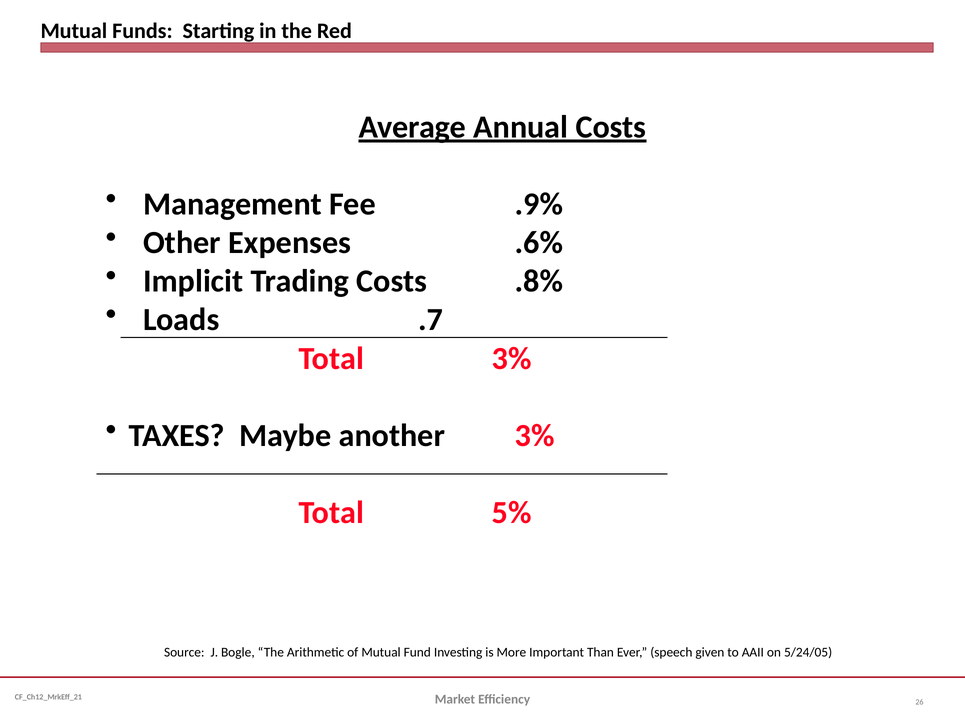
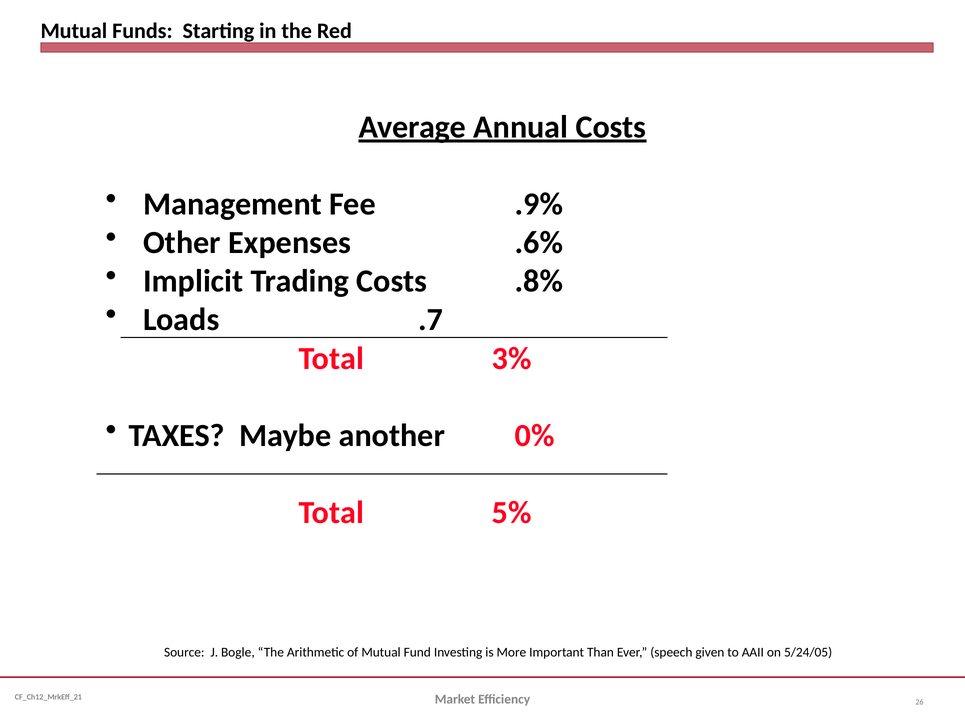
another 3%: 3% -> 0% (535, 436)
